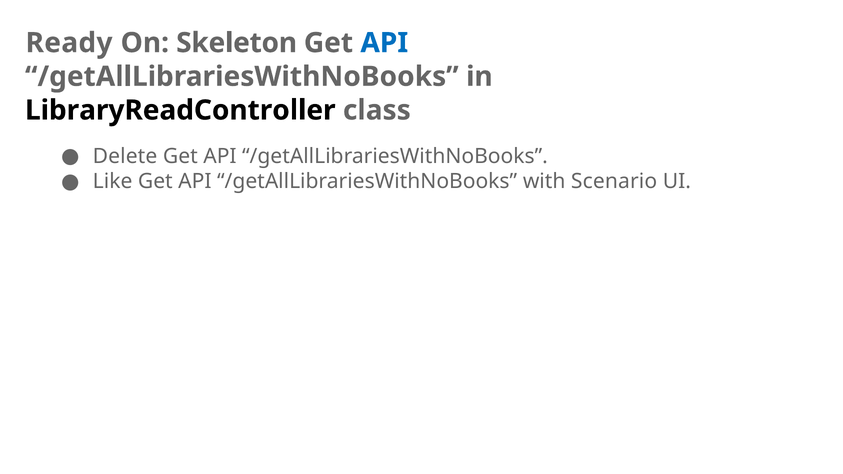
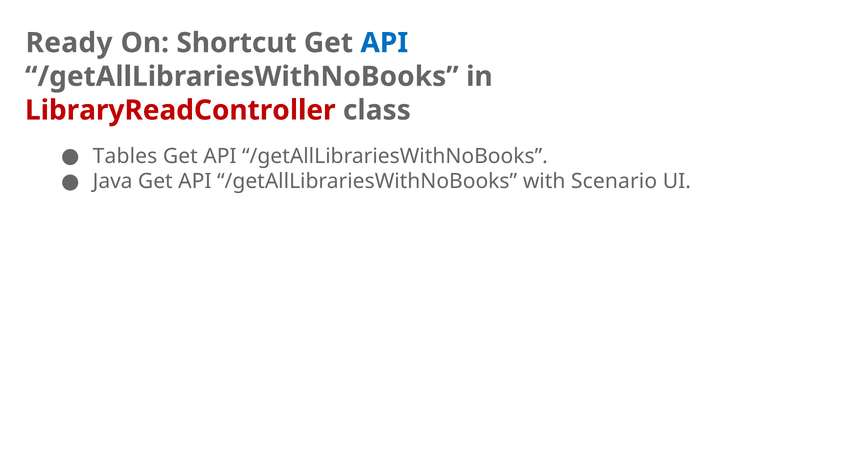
Skeleton: Skeleton -> Shortcut (237, 43)
LibraryReadController colour: black -> red (180, 110)
Delete: Delete -> Tables (125, 156)
Like: Like -> Java (113, 182)
